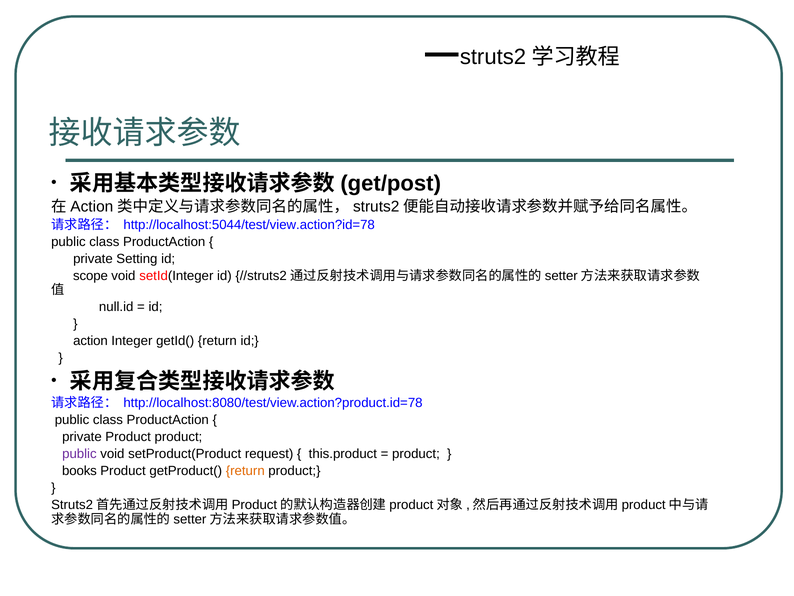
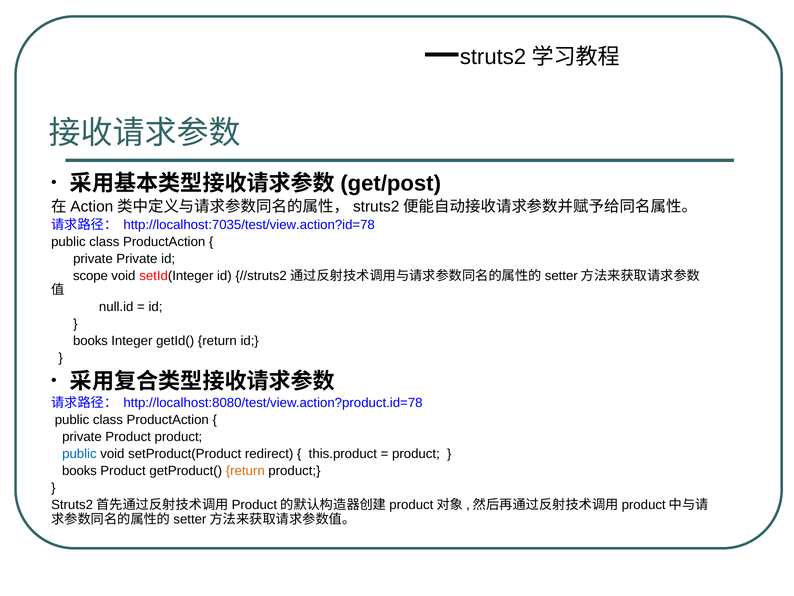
http://localhost:5044/test/view.action?id=78: http://localhost:5044/test/view.action?id=78 -> http://localhost:7035/test/view.action?id=78 (249, 225)
private Setting: Setting -> Private (137, 259)
action: action -> books (90, 341)
public colour: purple -> blue (79, 454)
request: request -> redirect (269, 454)
